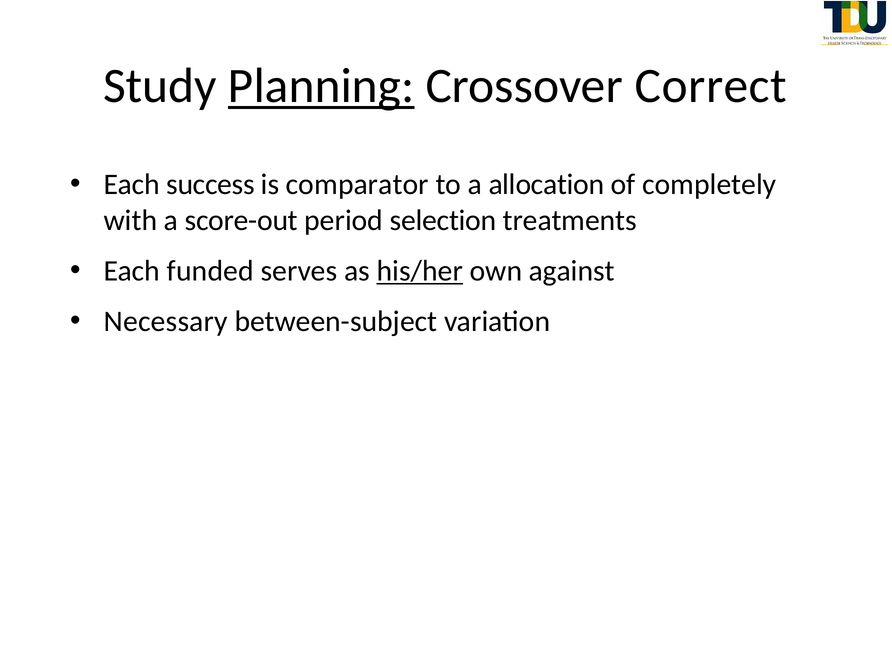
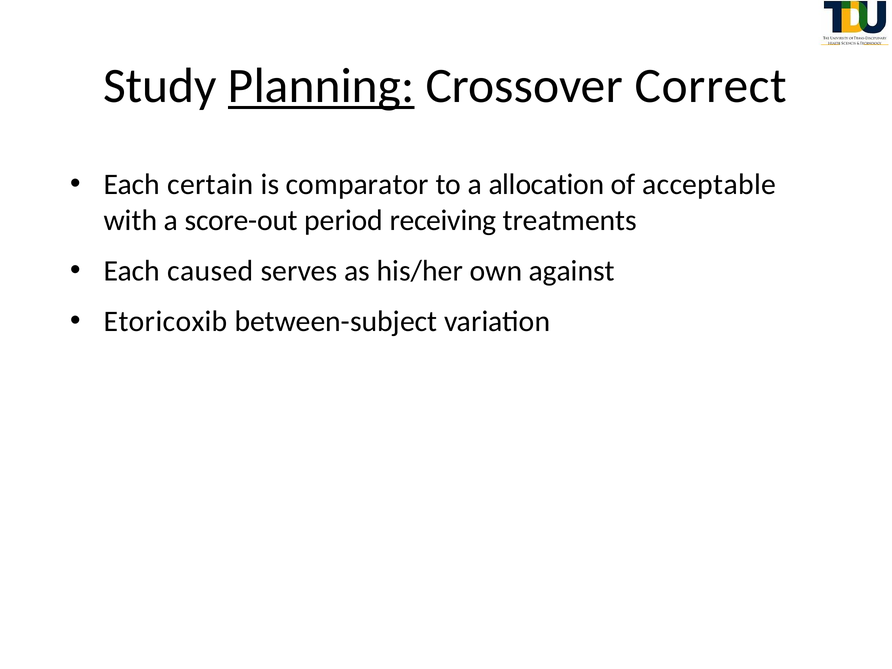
success: success -> certain (210, 185)
completely: completely -> acceptable (709, 185)
selection: selection -> receiving (443, 220)
funded: funded -> caused (210, 271)
his/her underline: present -> none (420, 271)
Necessary: Necessary -> Etoricoxib (166, 321)
